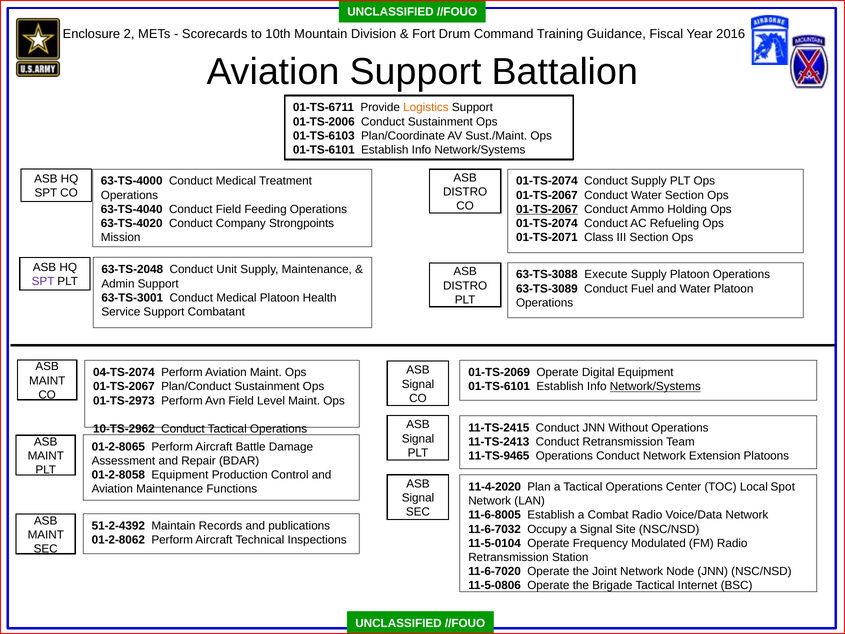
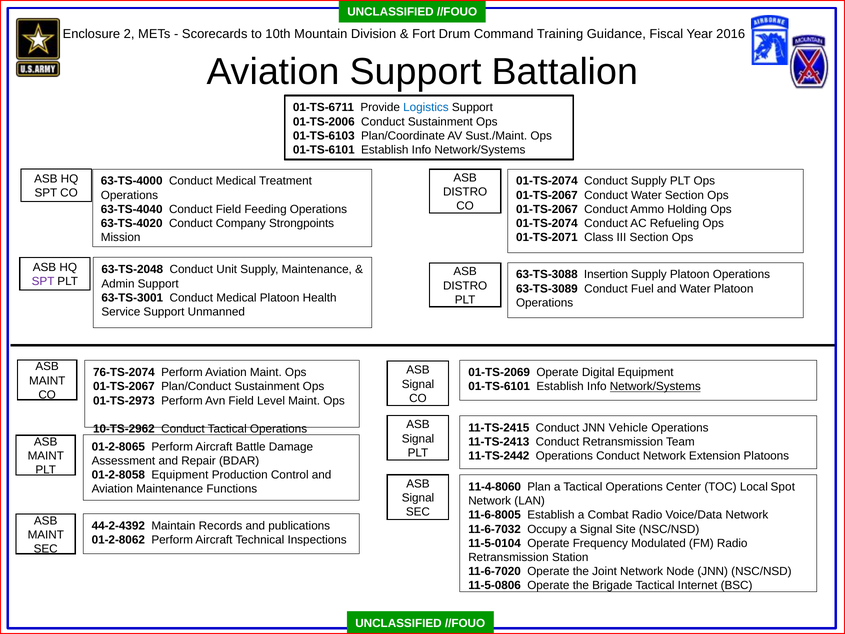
Logistics colour: orange -> blue (426, 108)
01-TS-2067 underline: present -> none (547, 209)
Execute: Execute -> Insertion (606, 275)
Combatant: Combatant -> Unmanned (216, 312)
04-TS-2074: 04-TS-2074 -> 76-TS-2074 (124, 372)
Without: Without -> Vehicle (628, 427)
11-TS-9465: 11-TS-9465 -> 11-TS-2442 (499, 456)
11-4-2020: 11-4-2020 -> 11-4-8060 (495, 487)
51-2-4392: 51-2-4392 -> 44-2-4392 (118, 525)
